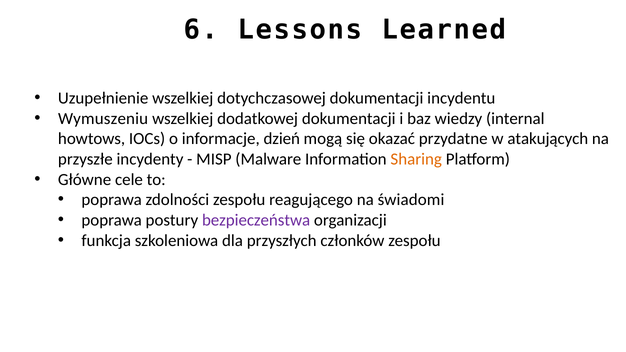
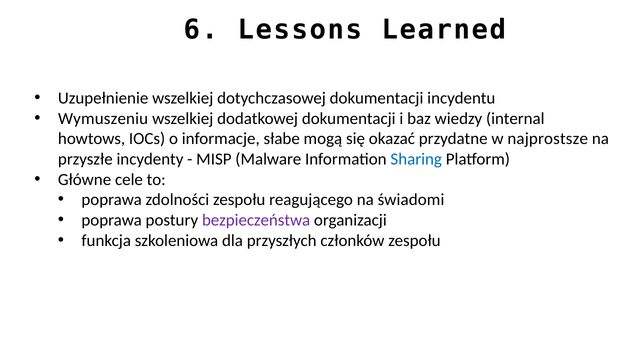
dzień: dzień -> słabe (282, 139)
atakujących: atakujących -> najprostsze (548, 139)
Sharing colour: orange -> blue (416, 159)
